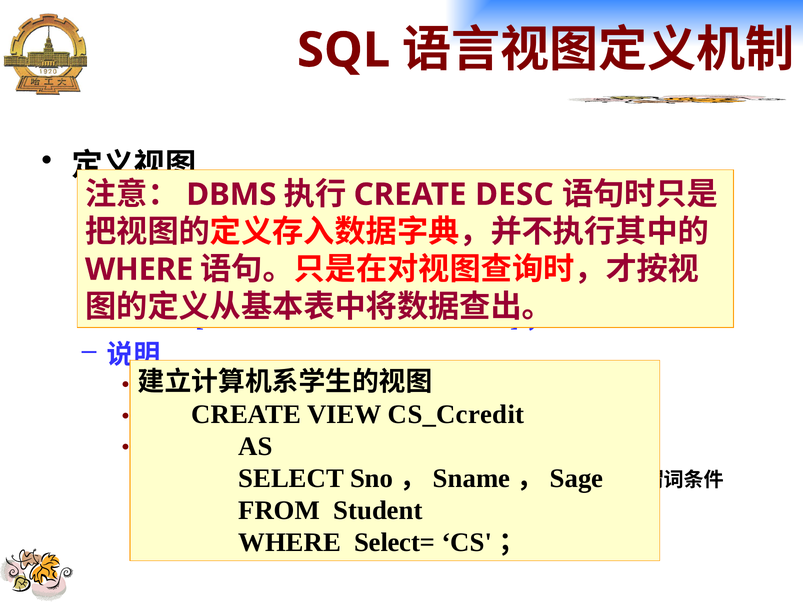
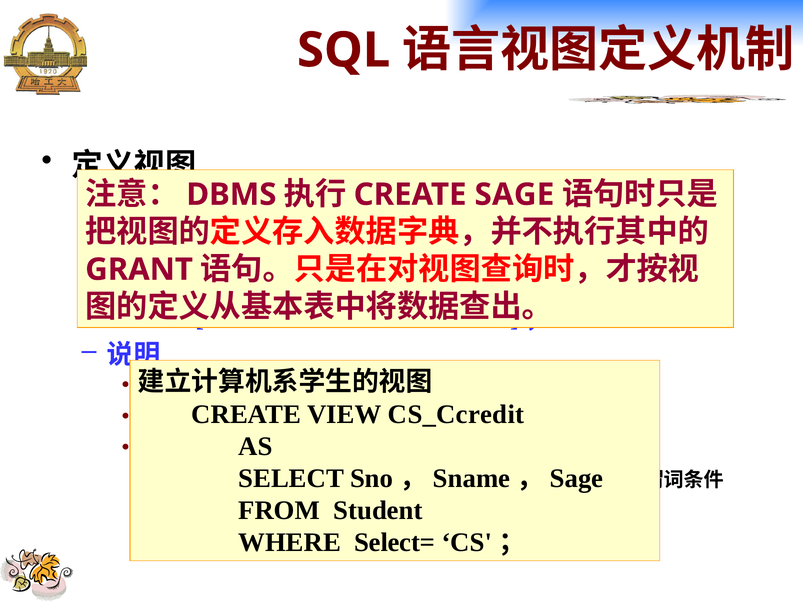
DESC: DESC -> SAGE (514, 195)
WHERE: WHERE -> GRANT (139, 270)
